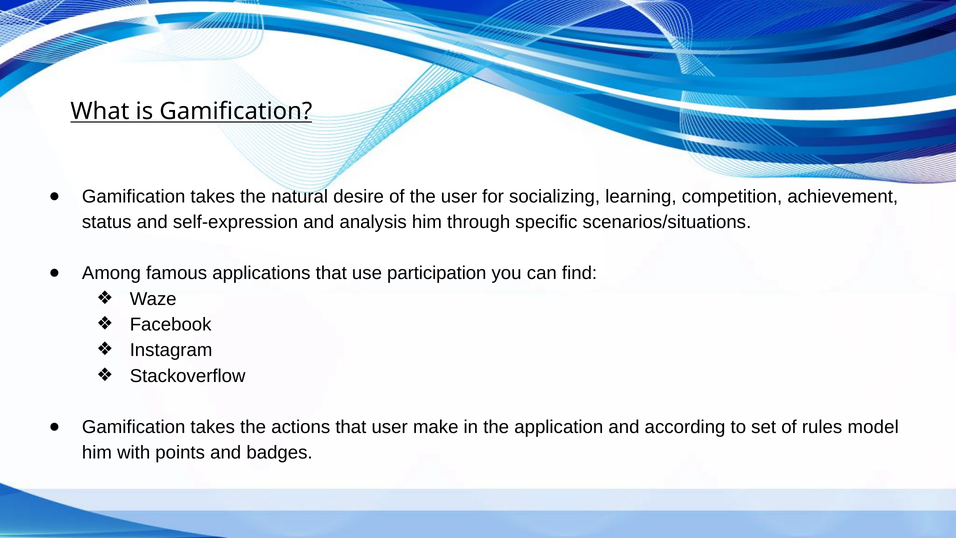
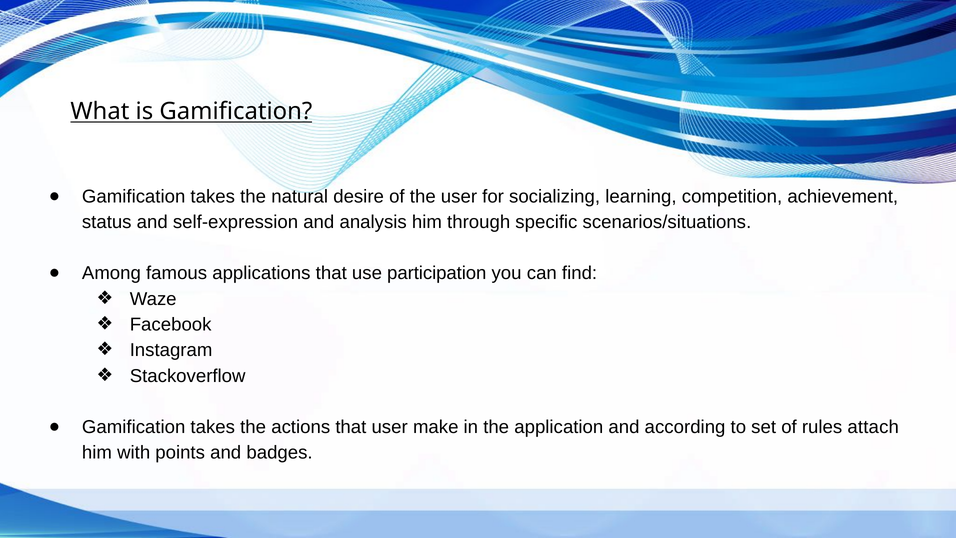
model: model -> attach (873, 427)
